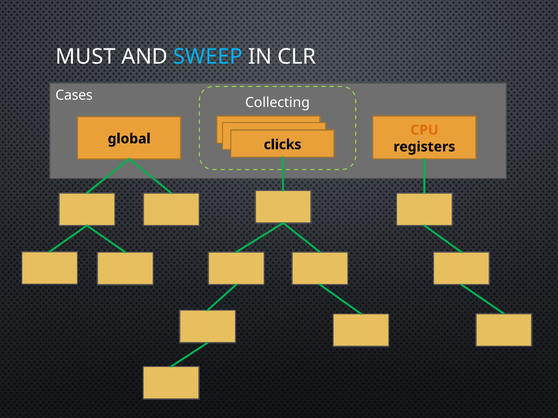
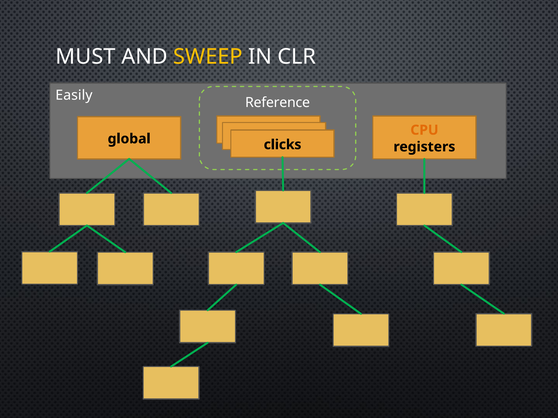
SWEEP colour: light blue -> yellow (208, 57)
Cases: Cases -> Easily (74, 95)
Collecting: Collecting -> Reference (278, 103)
